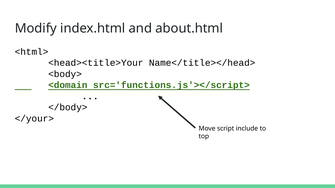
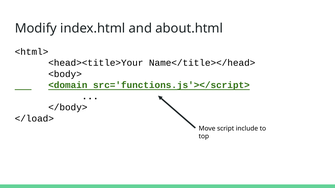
</your>: </your> -> </load> (34, 119)
